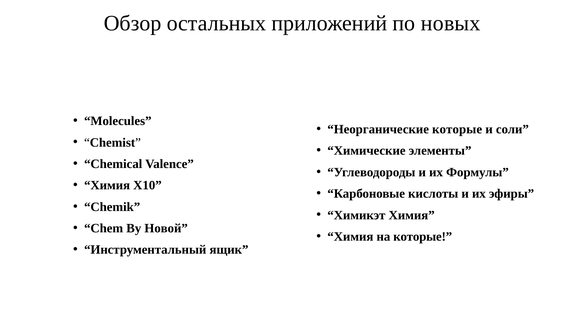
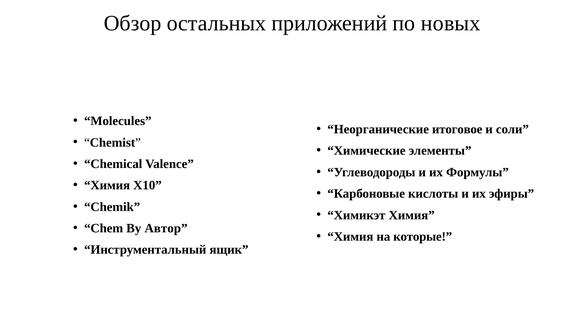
Неорганические которые: которые -> итоговое (457, 129)
Новой: Новой -> Автор (166, 228)
